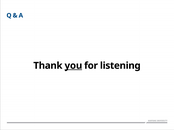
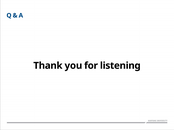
you underline: present -> none (73, 66)
